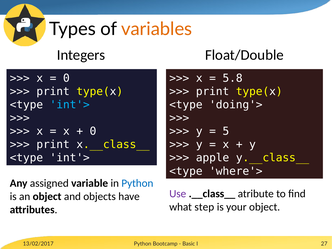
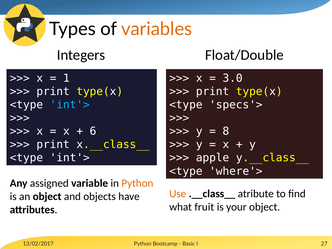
0: 0 -> 1 (66, 78)
5.8: 5.8 -> 3.0 (233, 78)
doing'>: doing'> -> specs'> (236, 105)
0: 0 -> 6 (93, 131)
5: 5 -> 8 (226, 131)
Python colour: blue -> orange (137, 183)
Use colour: purple -> orange (178, 194)
step: step -> fruit (204, 207)
